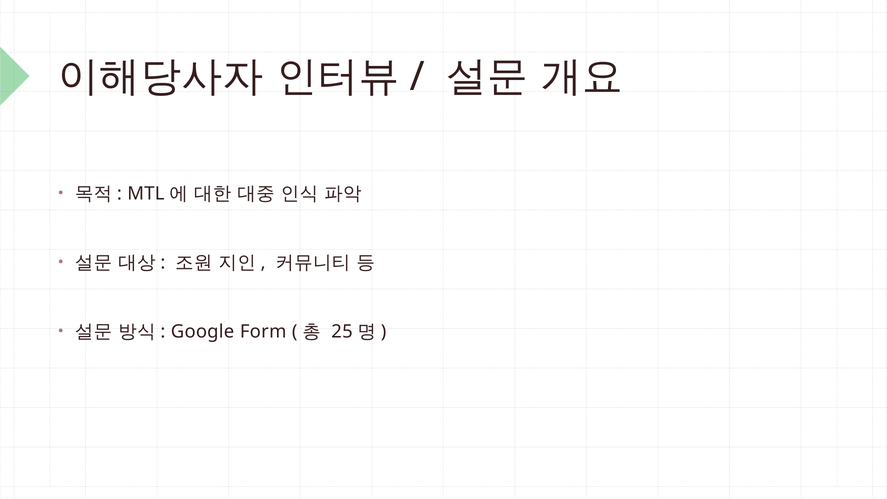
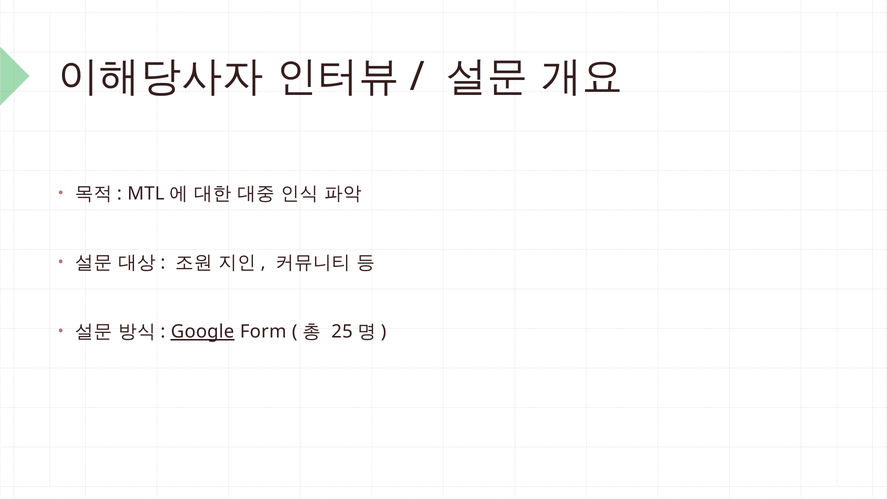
Google underline: none -> present (203, 332)
